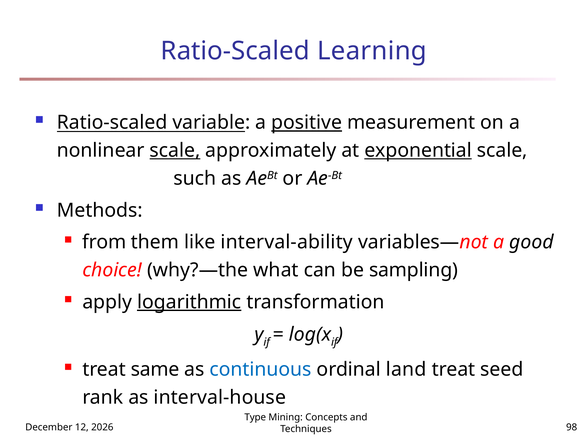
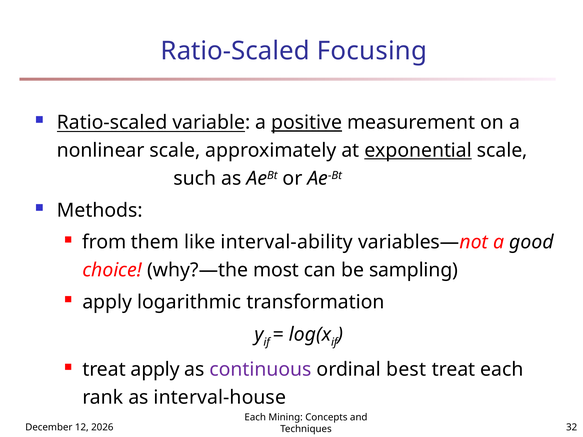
Learning: Learning -> Focusing (372, 51)
scale underline: present -> none (175, 151)
what: what -> most (276, 270)
logarithmic underline: present -> none (189, 302)
treat same: same -> apply (155, 370)
continuous colour: blue -> purple (260, 370)
land: land -> best (406, 370)
treat seed: seed -> each (502, 370)
Type: Type -> Each (255, 417)
98: 98 -> 32 (572, 428)
